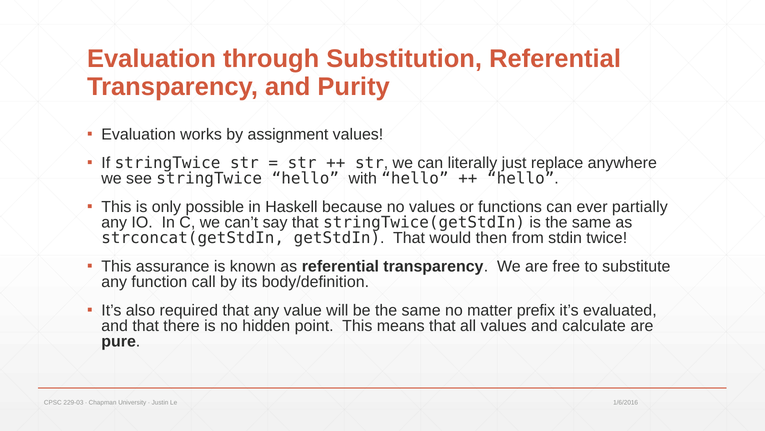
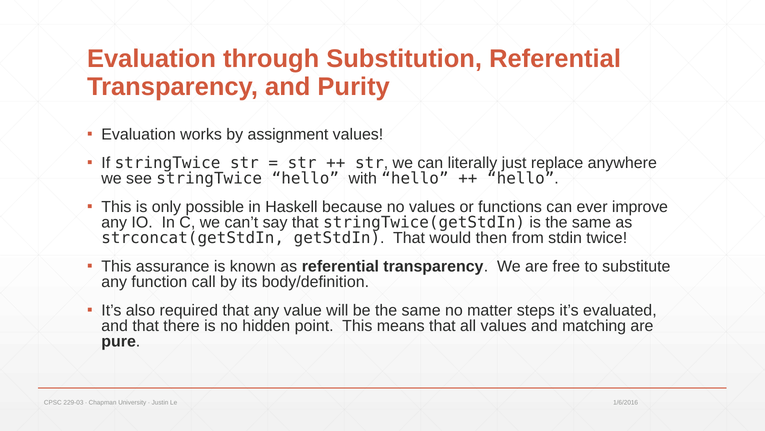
partially: partially -> improve (640, 207)
prefix: prefix -> steps (536, 310)
calculate: calculate -> matching (594, 325)
